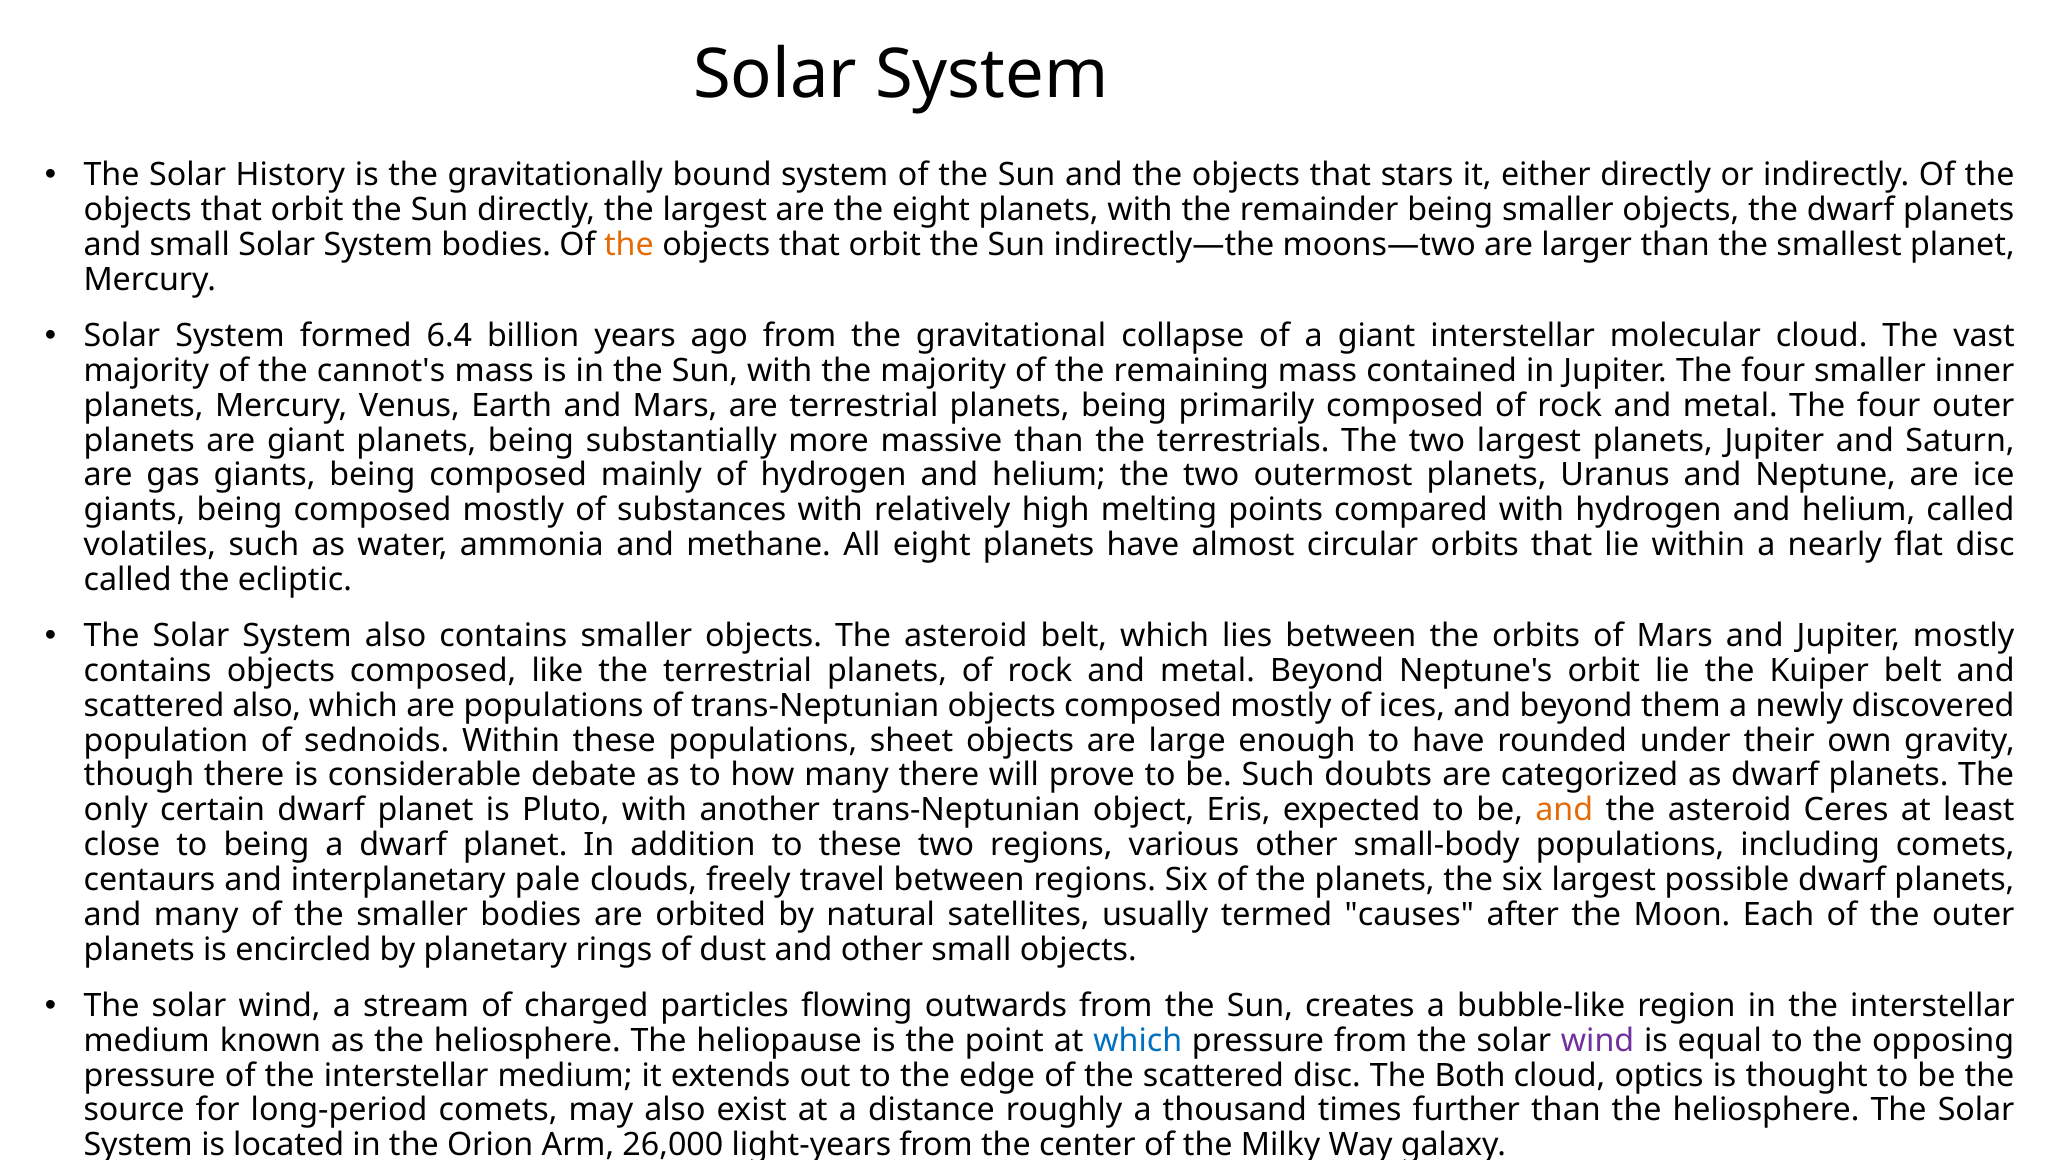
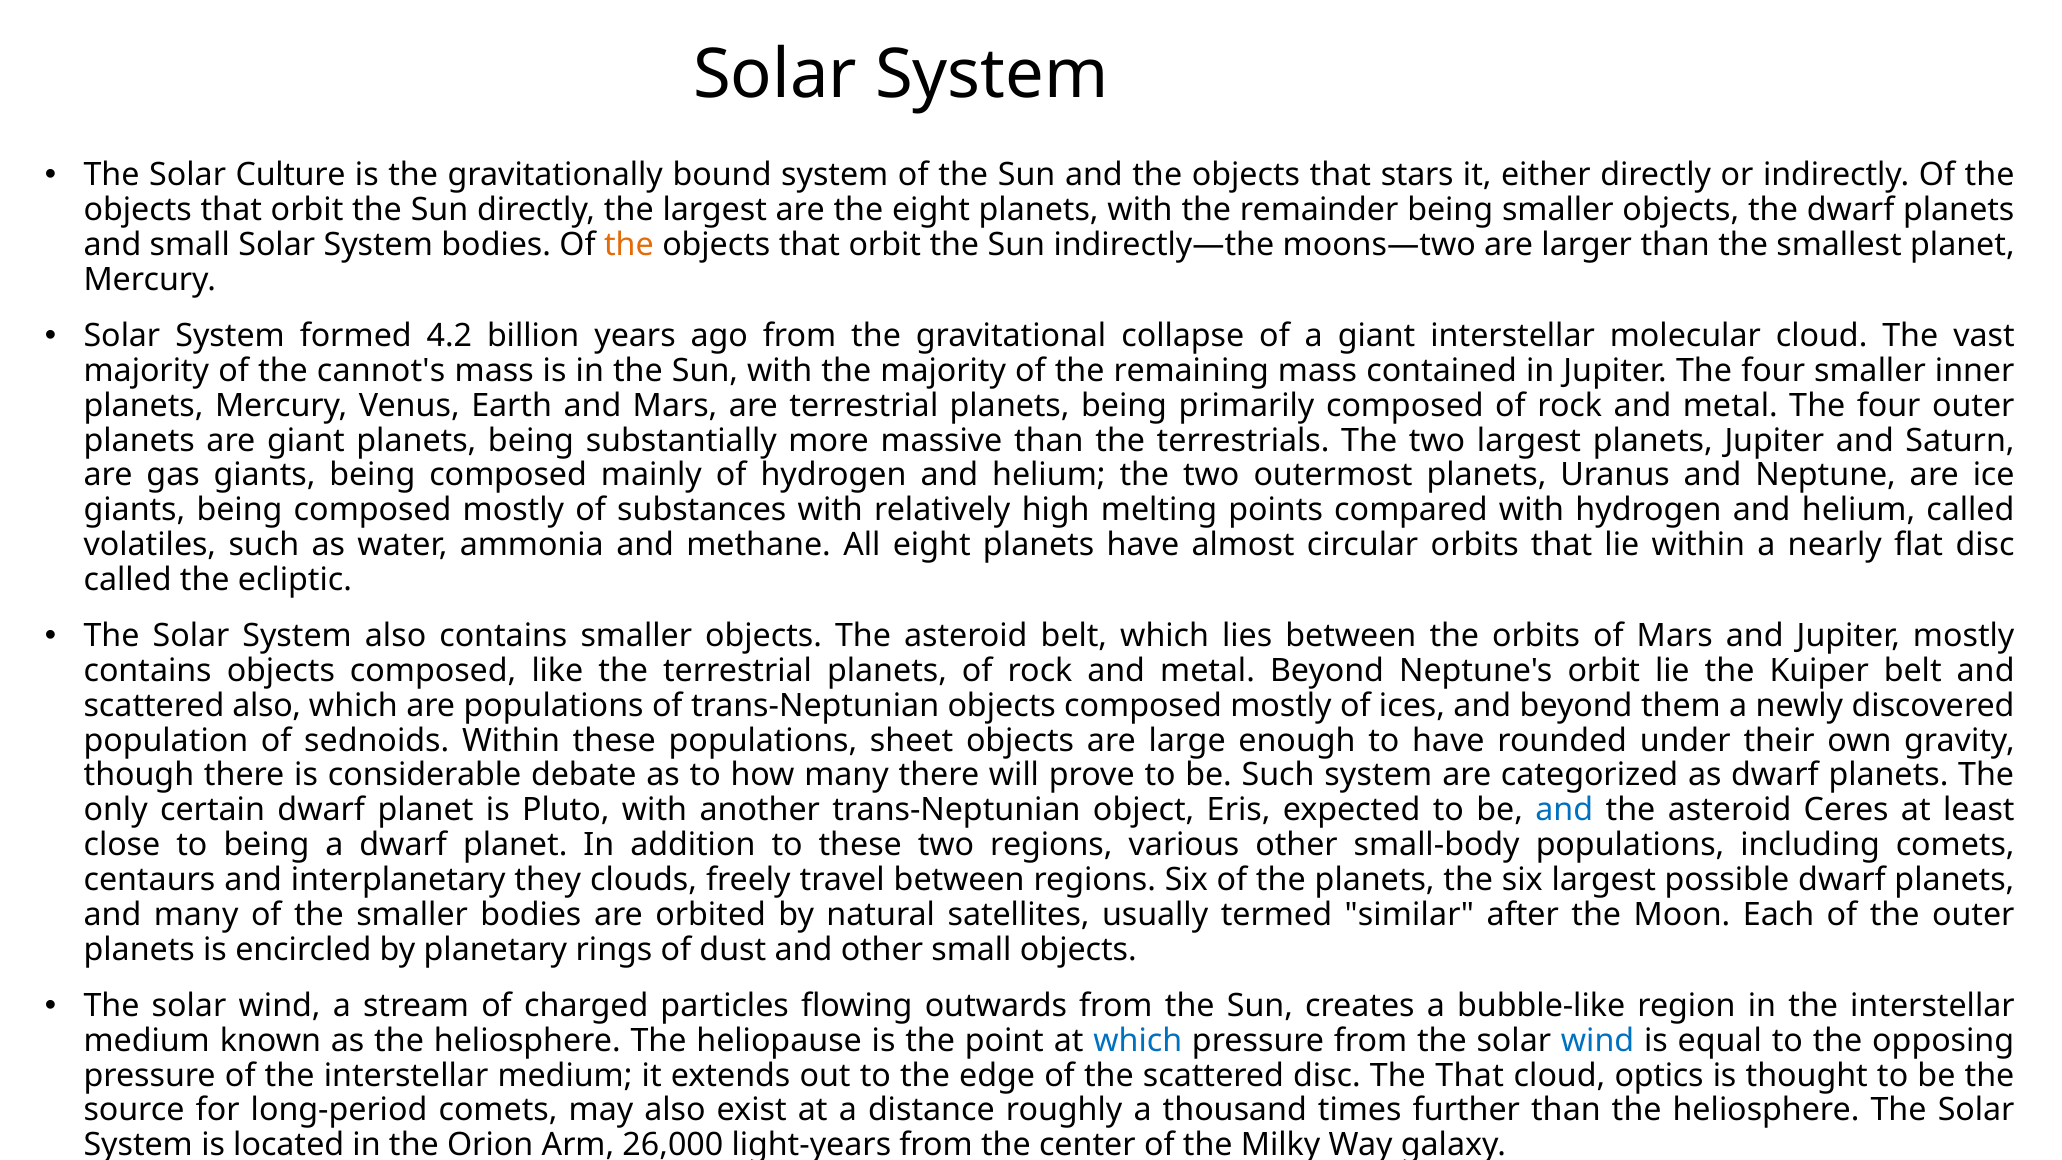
History: History -> Culture (291, 175)
6.4: 6.4 -> 4.2 (449, 336)
Such doubts: doubts -> system (1378, 775)
and colour: orange -> blue (1564, 810)
pale: pale -> they (548, 880)
causes: causes -> similar (1409, 915)
wind colour: purple -> blue (1598, 1041)
The Both: Both -> That (1470, 1075)
